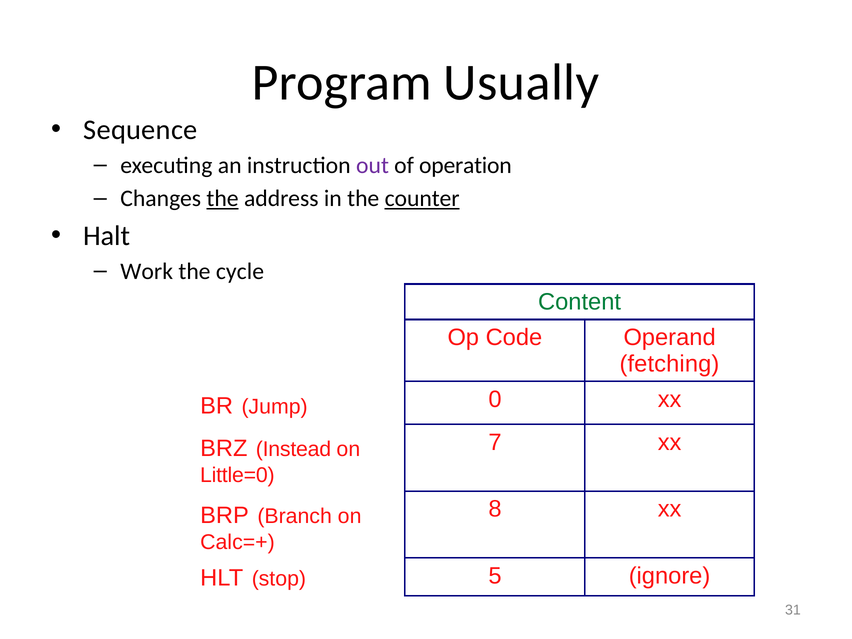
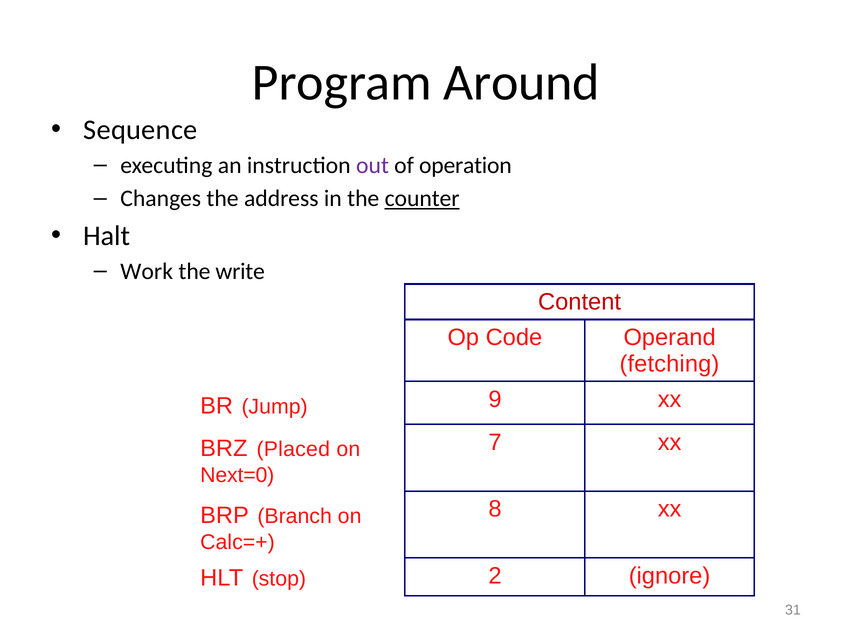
Usually: Usually -> Around (522, 82)
the underline: present -> none (223, 199)
cycle: cycle -> write (240, 271)
Content colour: green -> red (580, 302)
0: 0 -> 9 (495, 399)
Instead: Instead -> Placed (293, 449)
Little=0: Little=0 -> Next=0 (237, 475)
5: 5 -> 2 (495, 576)
